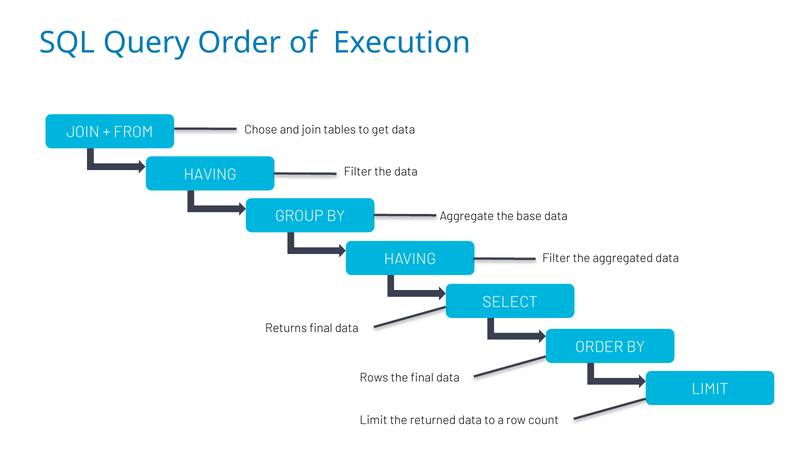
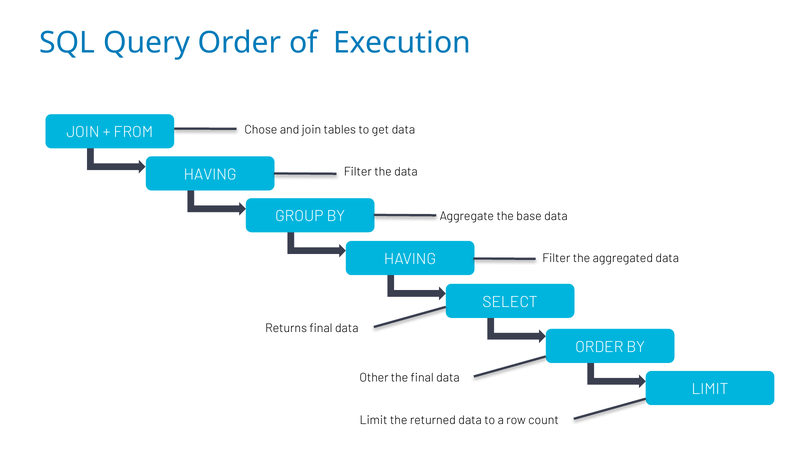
Rows: Rows -> Other (374, 378)
